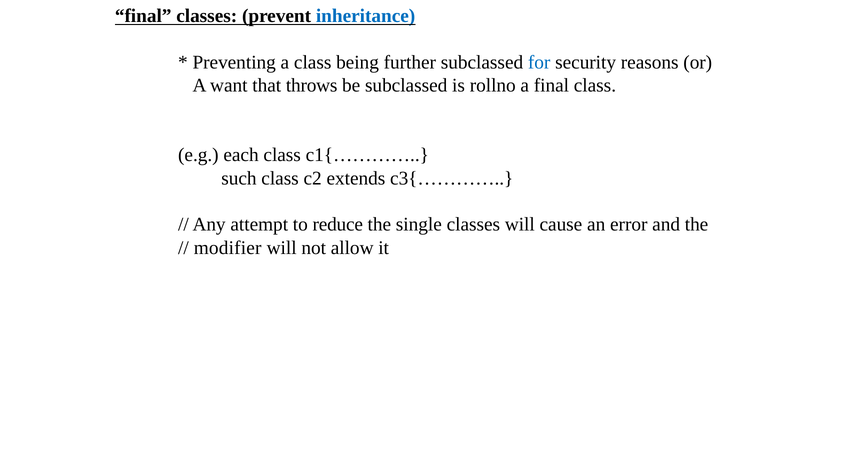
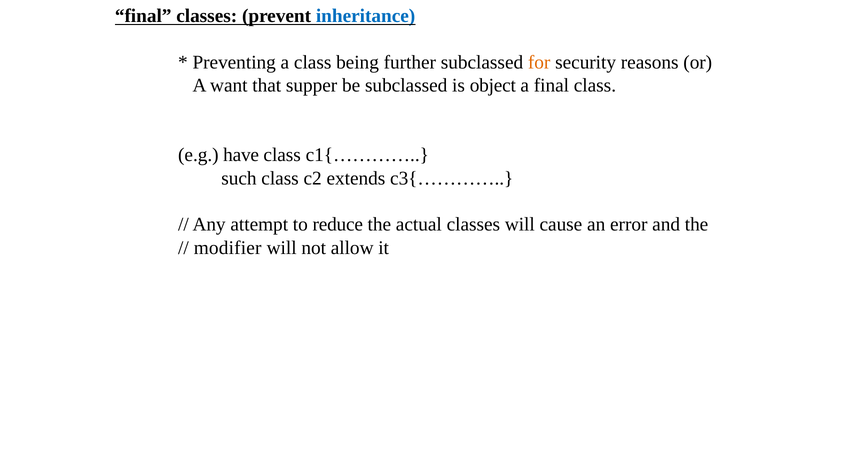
for colour: blue -> orange (539, 62)
throws: throws -> supper (312, 85)
rollno: rollno -> object (493, 85)
each: each -> have (241, 155)
single: single -> actual (419, 224)
